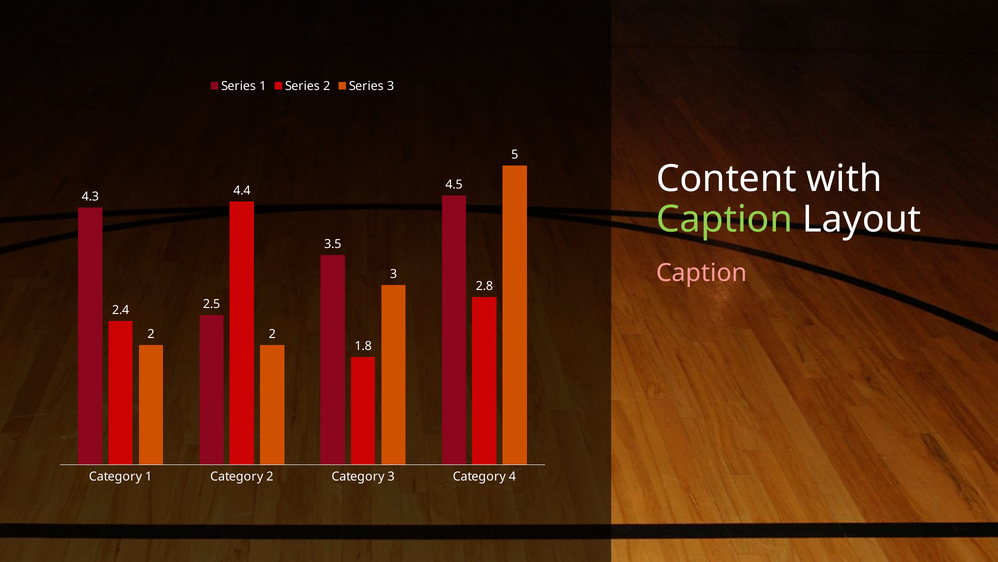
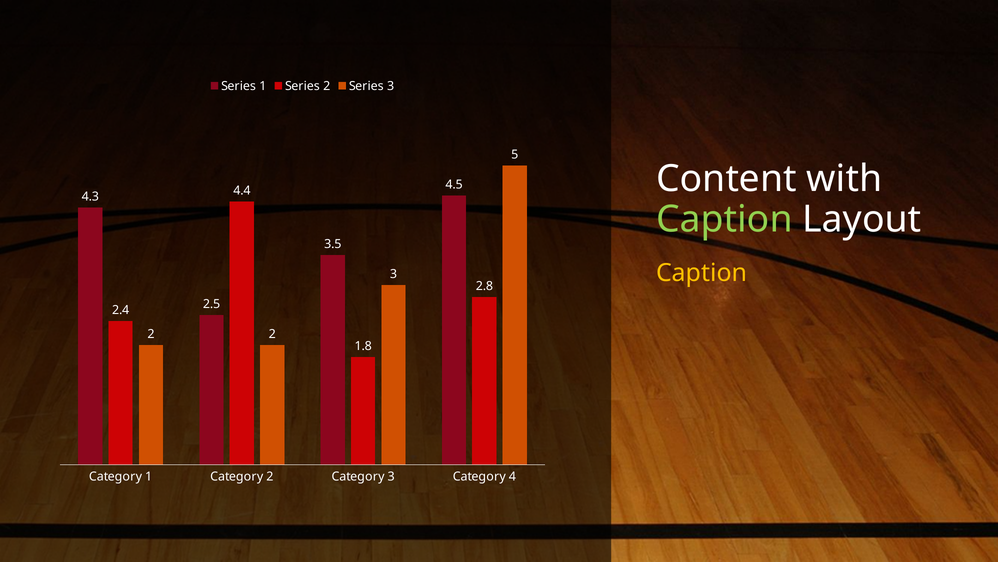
Caption colour: pink -> yellow (702, 273)
